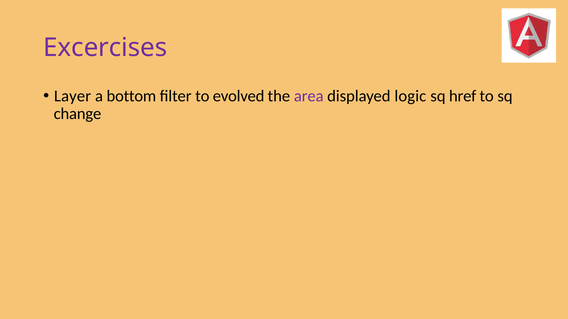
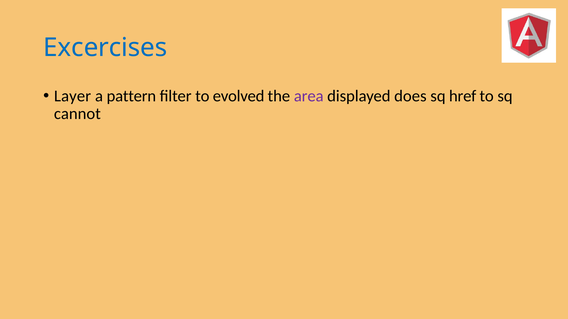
Excercises colour: purple -> blue (105, 48)
bottom: bottom -> pattern (131, 96)
logic: logic -> does (410, 96)
change: change -> cannot (77, 114)
